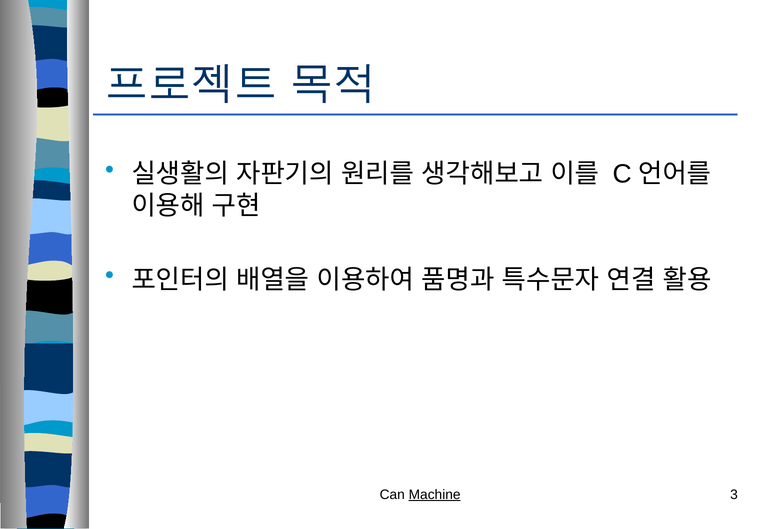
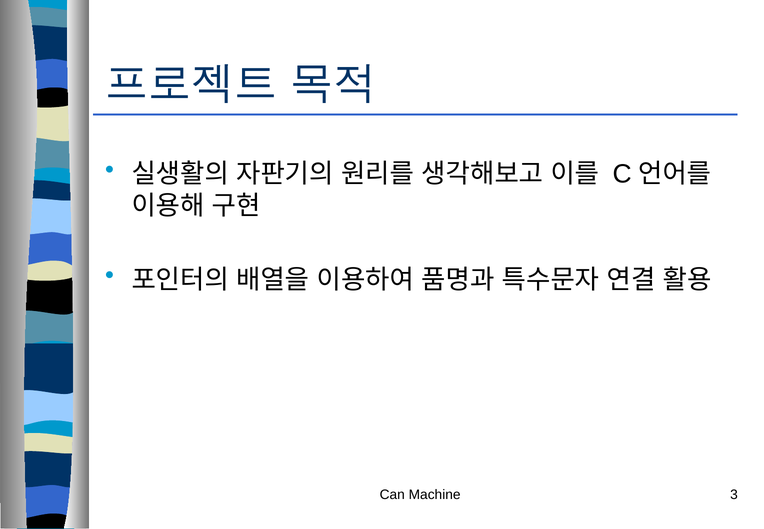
Machine underline: present -> none (435, 495)
